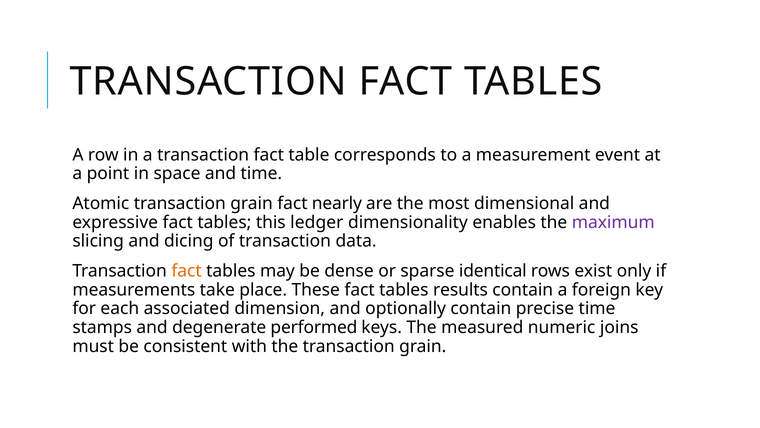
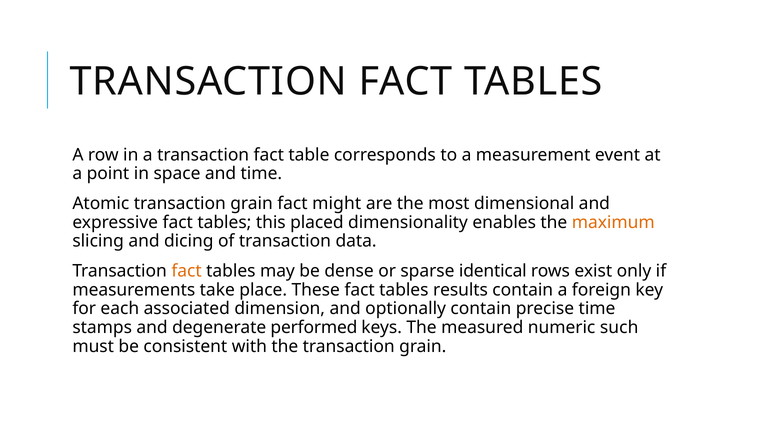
nearly: nearly -> might (337, 203)
ledger: ledger -> placed (317, 222)
maximum colour: purple -> orange (613, 222)
joins: joins -> such (619, 327)
